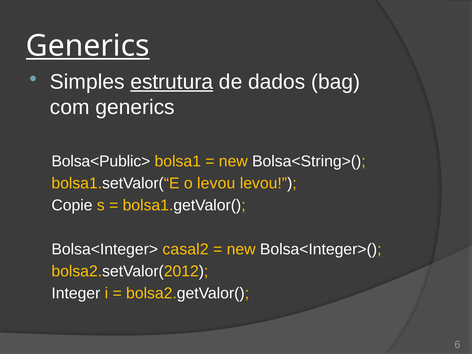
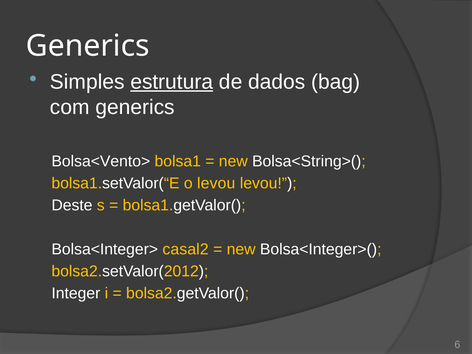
Generics underline: present -> none (88, 46)
Bolsa<Public>: Bolsa<Public> -> Bolsa<Vento> (101, 161)
Copie: Copie -> Deste (72, 205)
